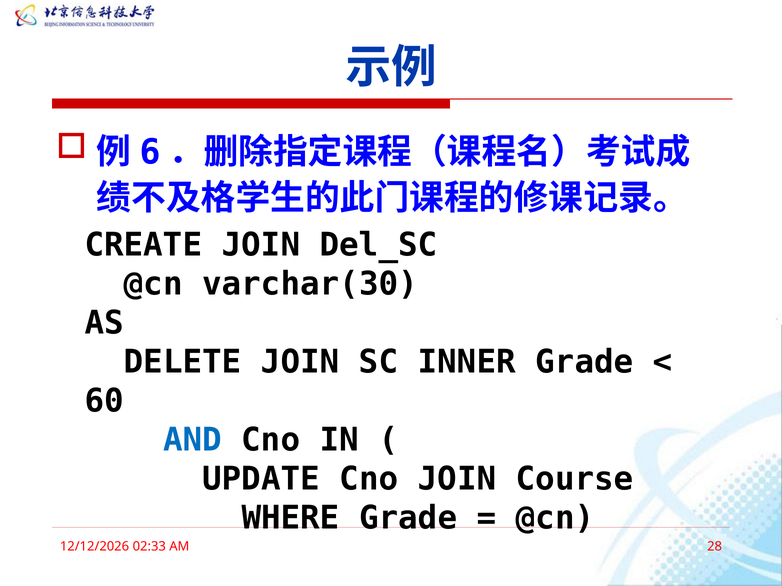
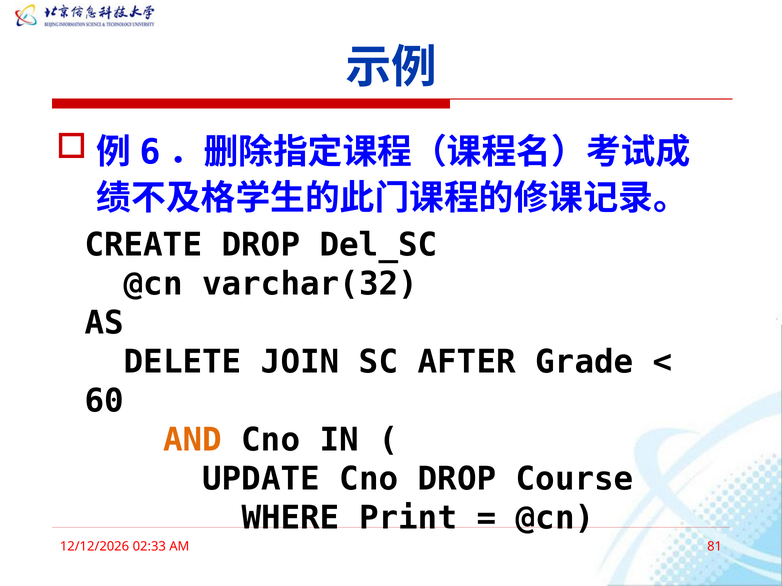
CREATE JOIN: JOIN -> DROP (261, 245)
varchar(30: varchar(30 -> varchar(32 (310, 284)
INNER: INNER -> AFTER (467, 362)
AND colour: blue -> orange (192, 441)
Cno JOIN: JOIN -> DROP (457, 480)
WHERE Grade: Grade -> Print (408, 519)
28: 28 -> 81 (715, 547)
